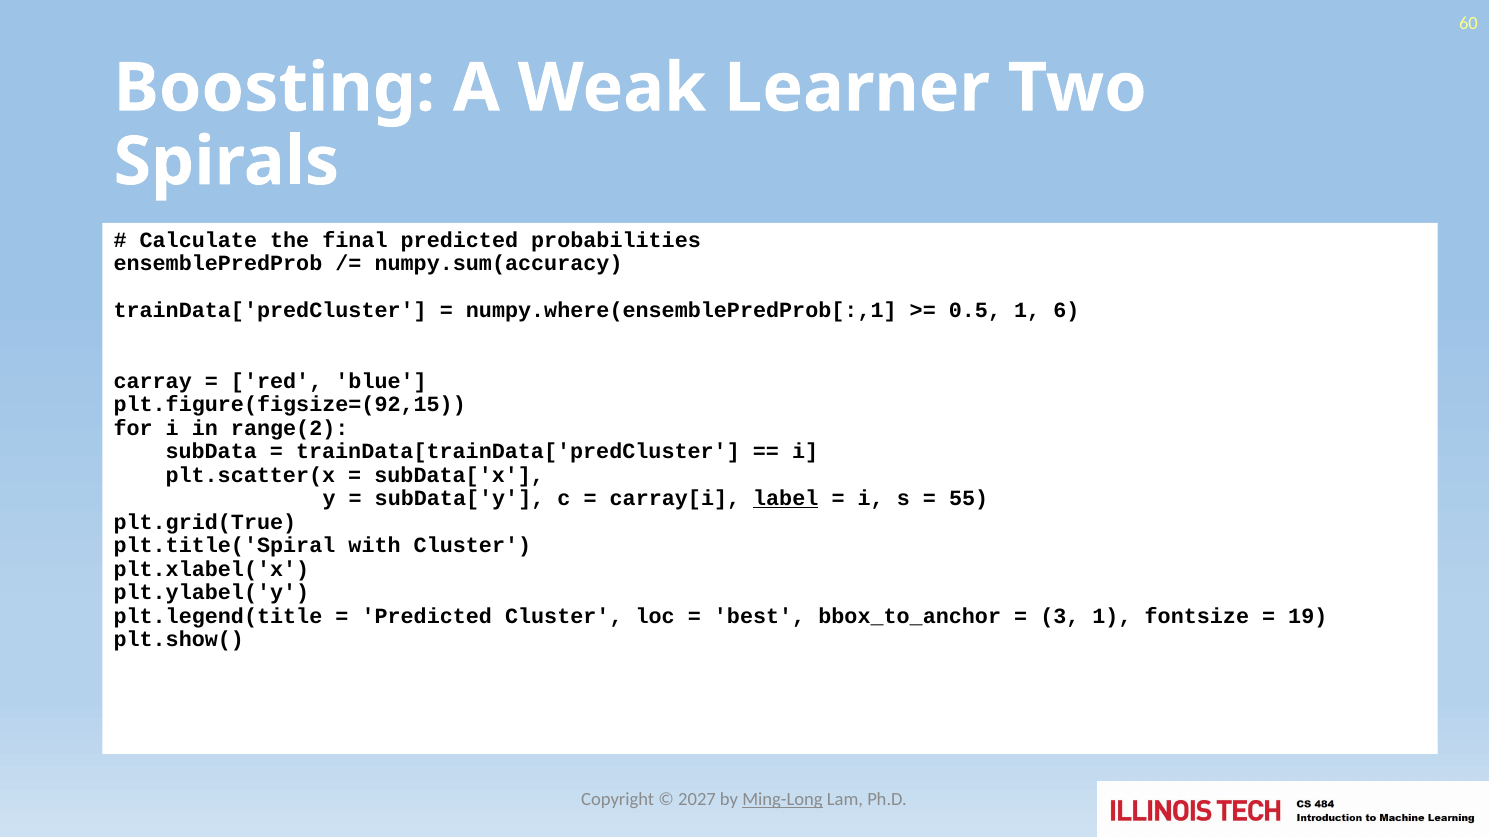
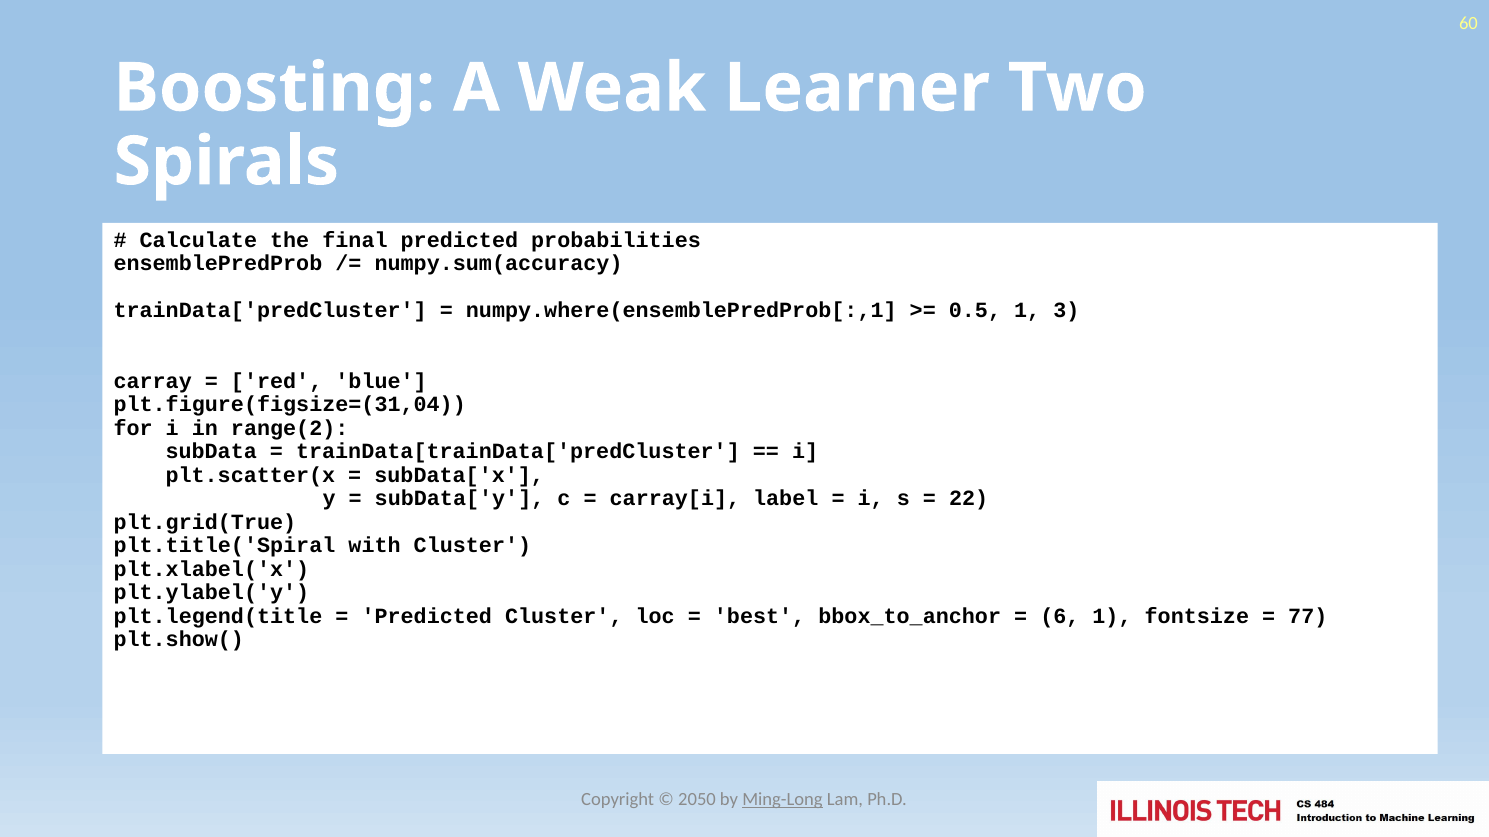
6: 6 -> 3 (1066, 311)
plt.figure(figsize=(92,15: plt.figure(figsize=(92,15 -> plt.figure(figsize=(31,04 (290, 405)
label underline: present -> none (786, 499)
55: 55 -> 22 (969, 499)
3: 3 -> 6 (1060, 616)
19: 19 -> 77 (1308, 616)
2027: 2027 -> 2050 (697, 800)
